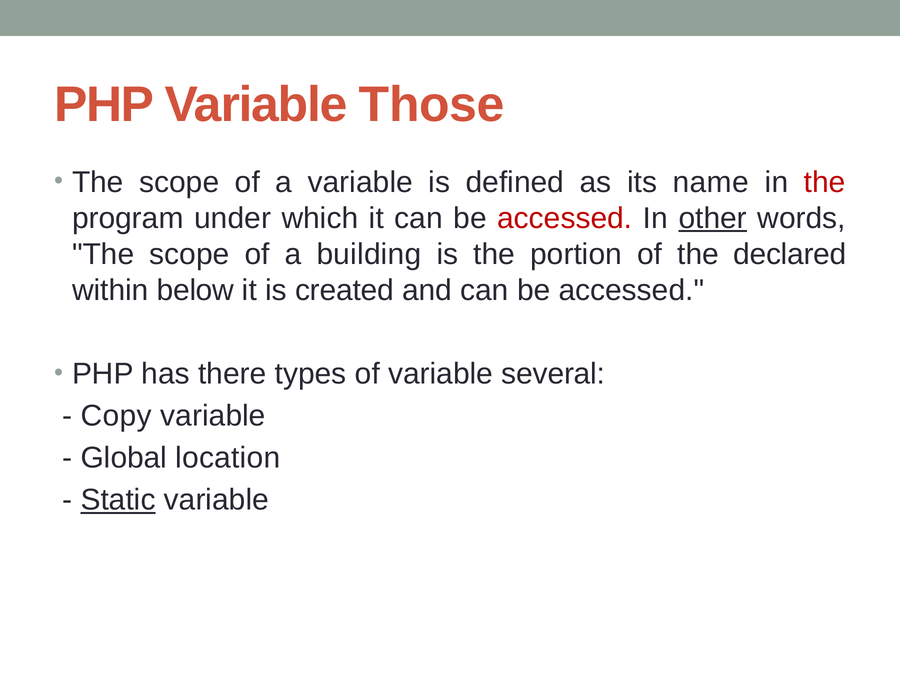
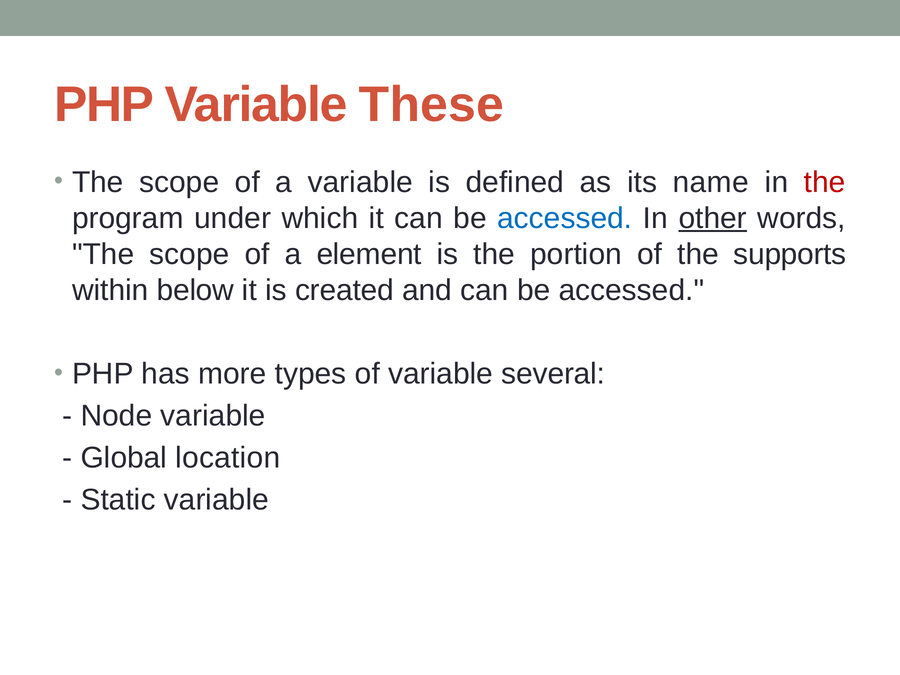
Those: Those -> These (431, 105)
accessed colour: red -> blue (565, 218)
building: building -> element (369, 254)
declared: declared -> supports (790, 254)
there: there -> more (232, 374)
Copy: Copy -> Node (116, 416)
Static underline: present -> none (118, 500)
